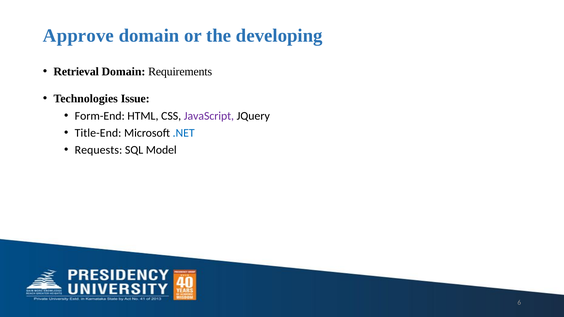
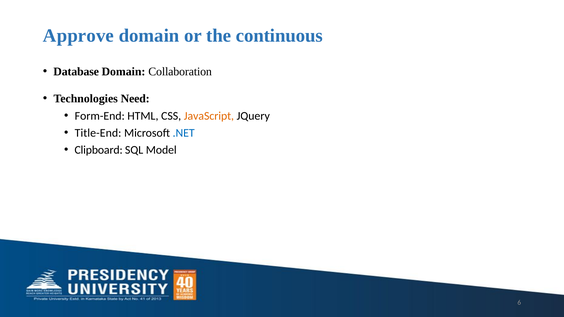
developing: developing -> continuous (279, 36)
Retrieval: Retrieval -> Database (76, 72)
Requirements: Requirements -> Collaboration (180, 72)
Issue: Issue -> Need (135, 99)
JavaScript colour: purple -> orange (209, 116)
Requests: Requests -> Clipboard (99, 150)
